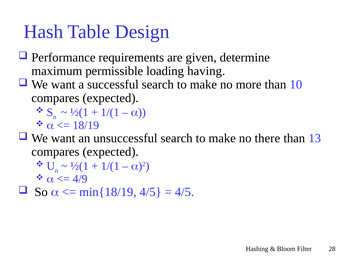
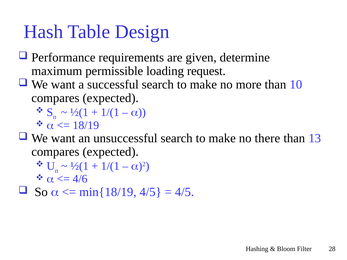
having: having -> request (206, 71)
4/9: 4/9 -> 4/6 (80, 179)
